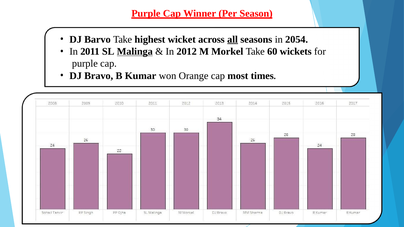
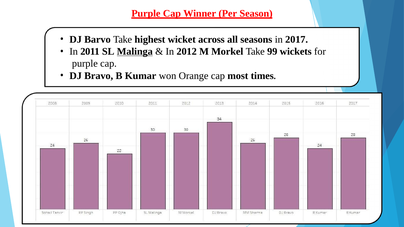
all underline: present -> none (233, 39)
2054: 2054 -> 2017 (297, 39)
60: 60 -> 99 (272, 52)
